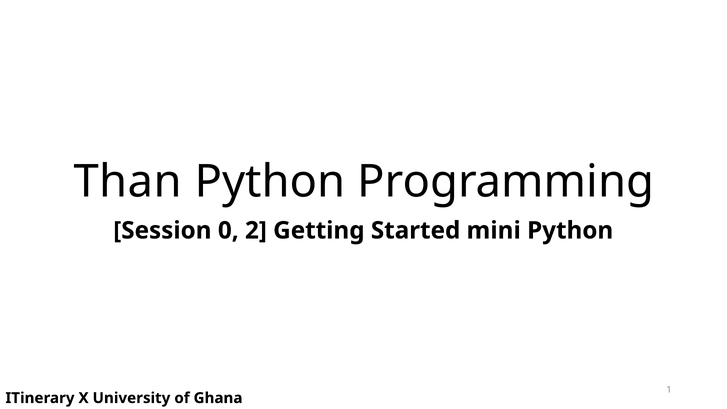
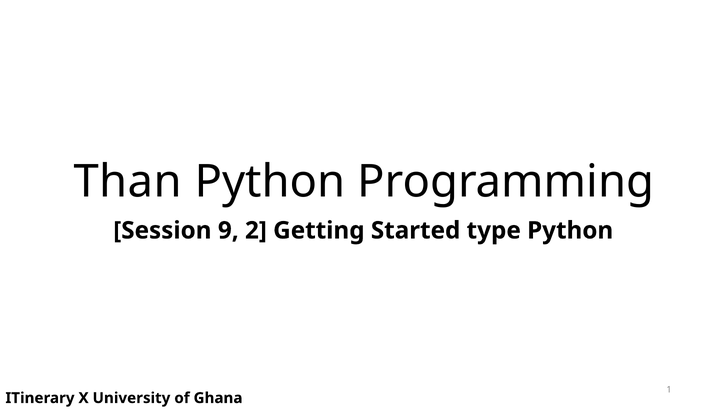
0: 0 -> 9 (228, 230)
mini: mini -> type (494, 230)
